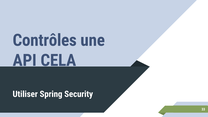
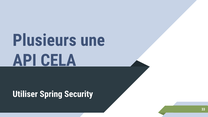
Contrôles: Contrôles -> Plusieurs (45, 40)
